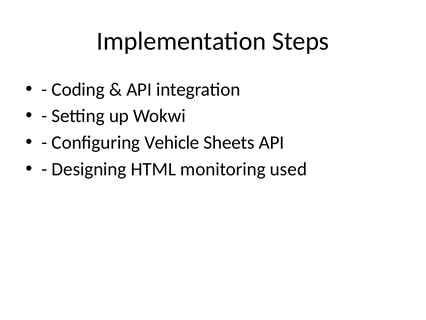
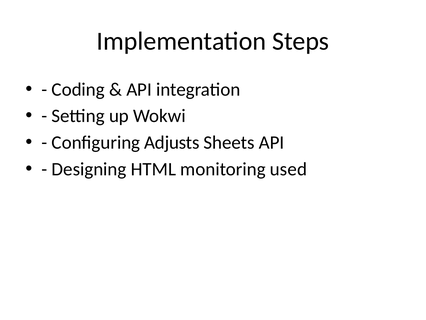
Vehicle: Vehicle -> Adjusts (172, 142)
